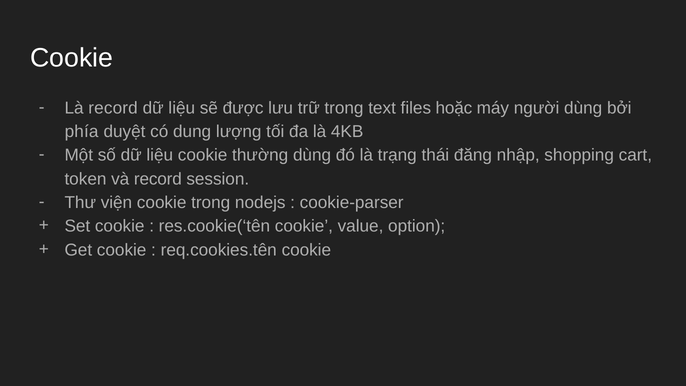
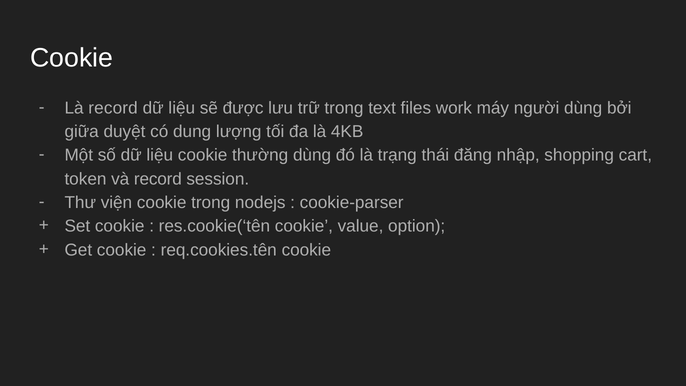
hoặc: hoặc -> work (454, 108)
phía: phía -> giữa (82, 132)
